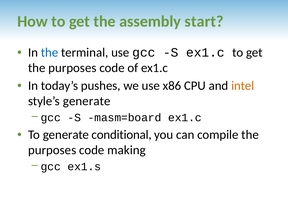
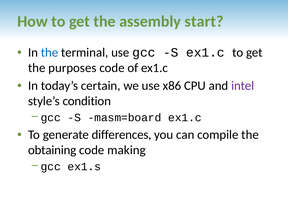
pushes: pushes -> certain (101, 86)
intel colour: orange -> purple (243, 86)
style’s generate: generate -> condition (87, 101)
conditional: conditional -> differences (122, 135)
purposes: purposes -> obtaining (52, 150)
